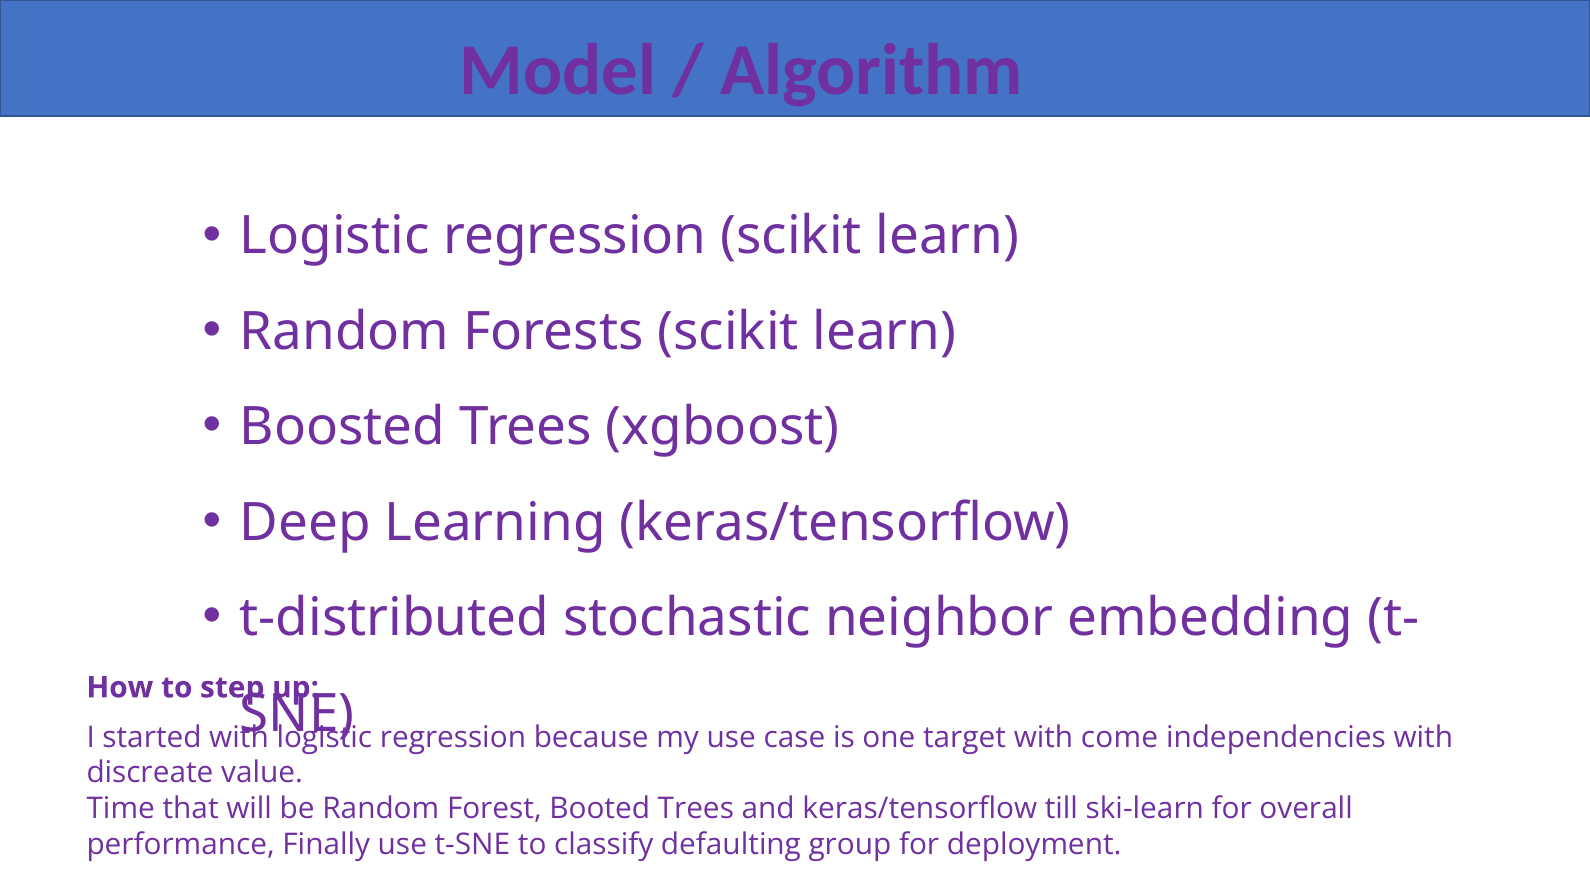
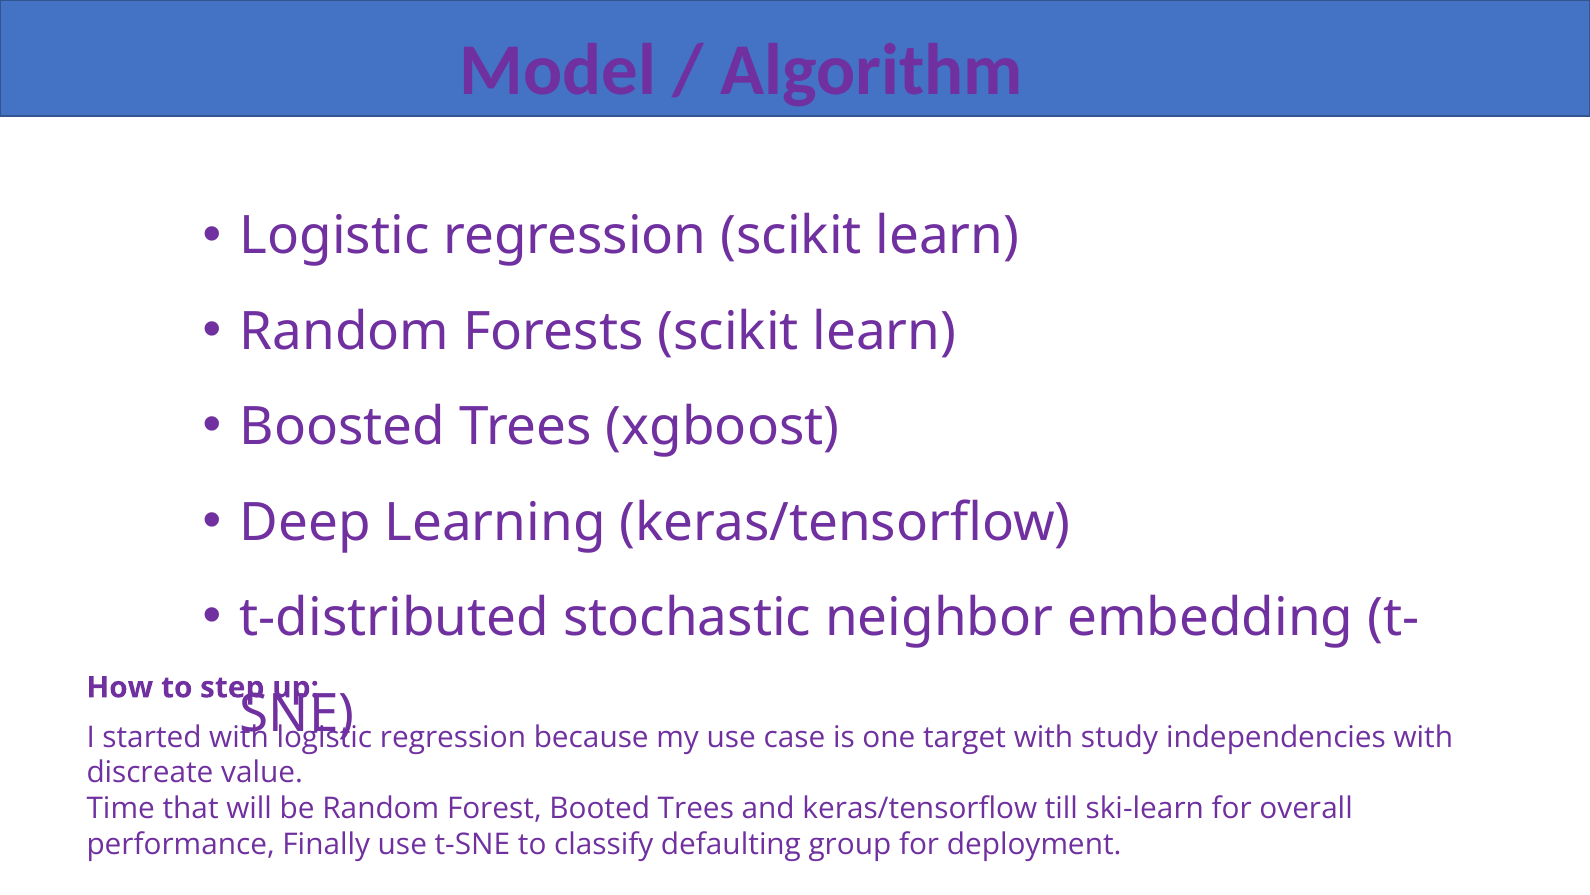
come: come -> study (1120, 737)
